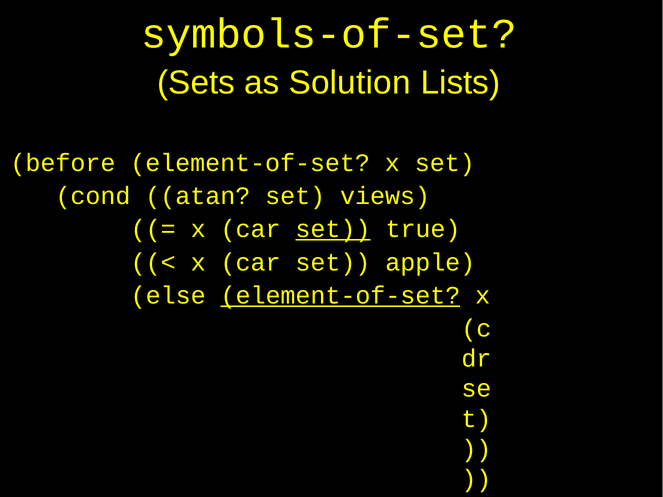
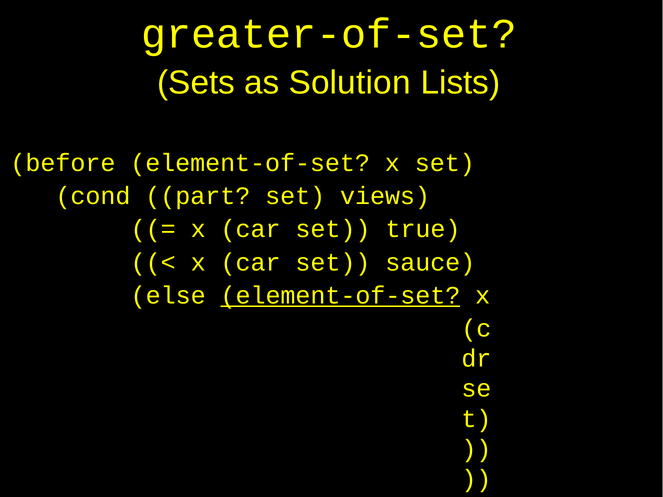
symbols-of-set: symbols-of-set -> greater-of-set (329, 34)
atan: atan -> part (198, 196)
set underline: present -> none (333, 229)
apple: apple -> sauce (430, 262)
